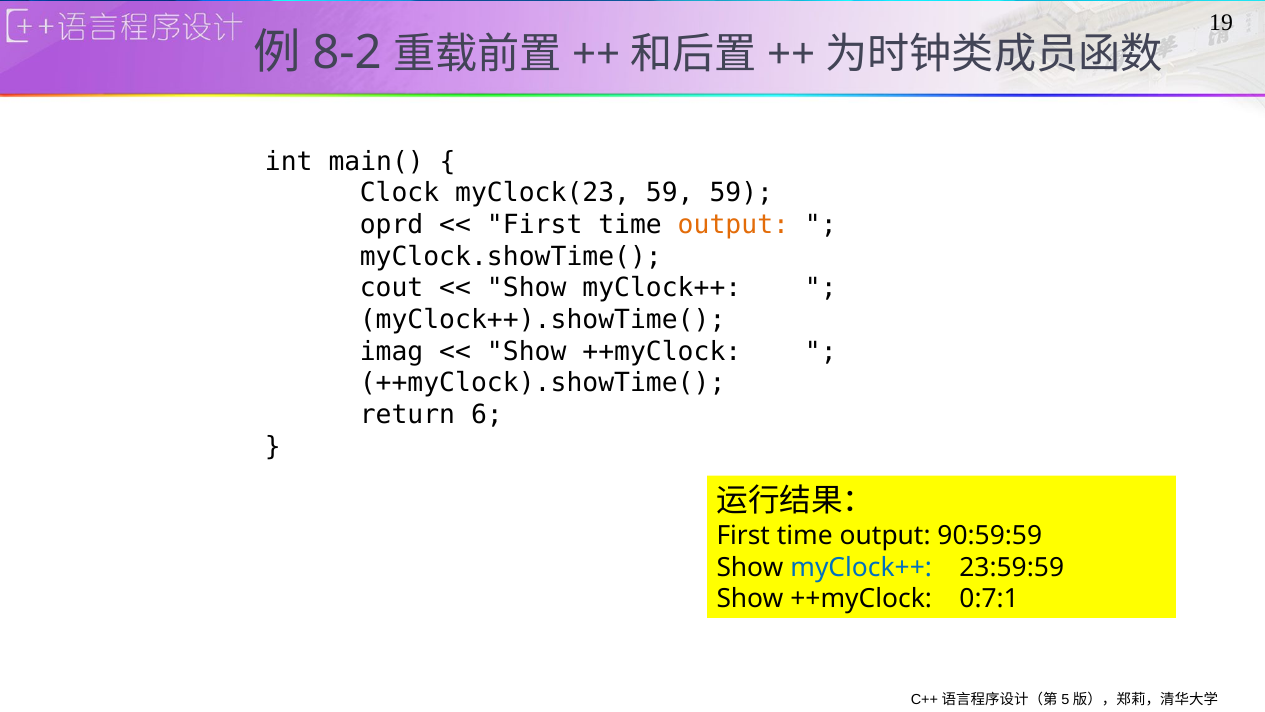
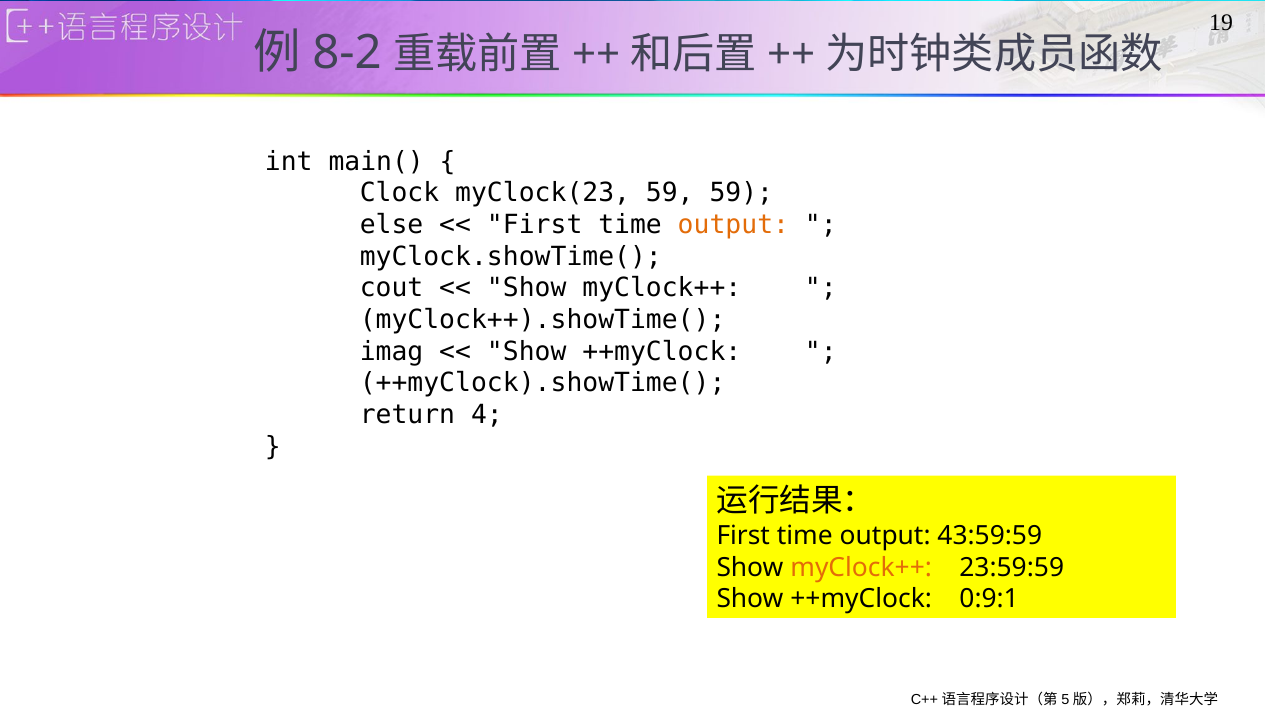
oprd: oprd -> else (392, 225)
6: 6 -> 4 (487, 415)
90:59:59: 90:59:59 -> 43:59:59 (990, 535)
myClock++ colour: blue -> orange (861, 567)
0:7:1: 0:7:1 -> 0:9:1 (989, 599)
